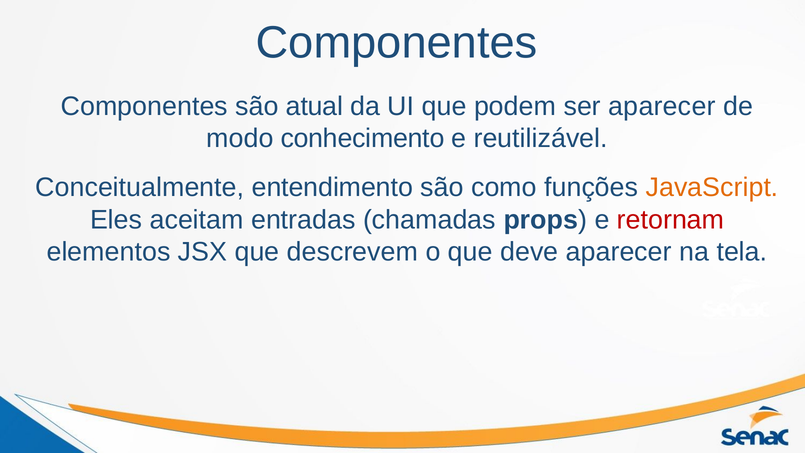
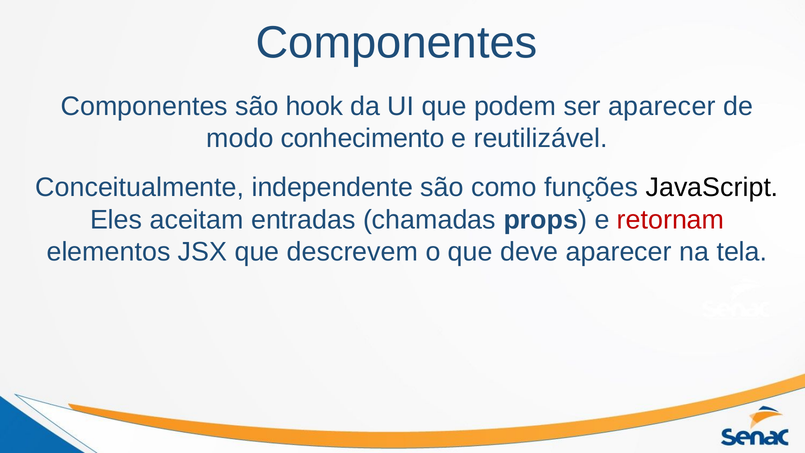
atual: atual -> hook (315, 106)
entendimento: entendimento -> independente (332, 187)
JavaScript colour: orange -> black (712, 187)
